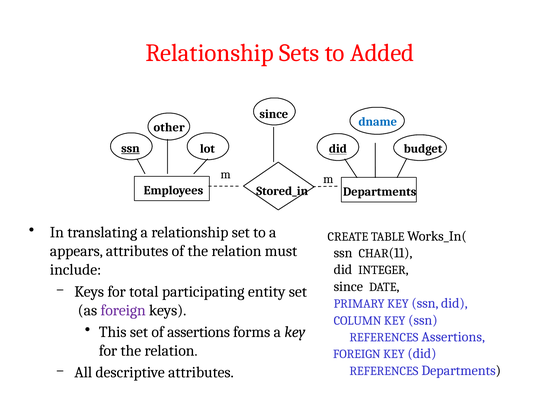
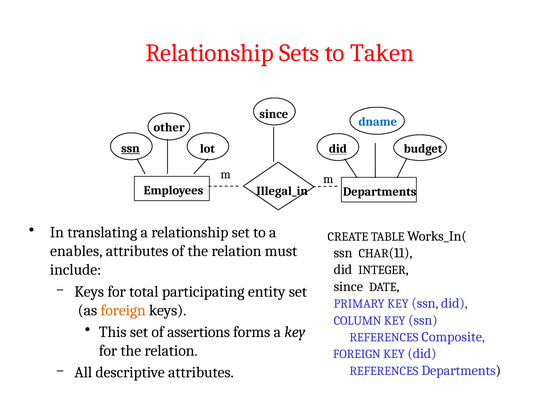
Added: Added -> Taken (382, 53)
Stored_in: Stored_in -> Illegal_in (282, 191)
appears: appears -> enables (76, 251)
foreign colour: purple -> orange (123, 310)
REFERENCES Assertions: Assertions -> Composite (453, 337)
